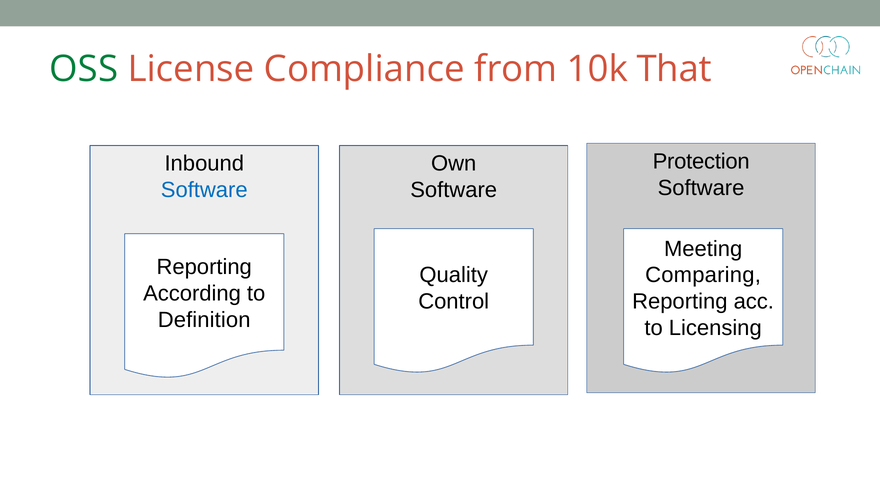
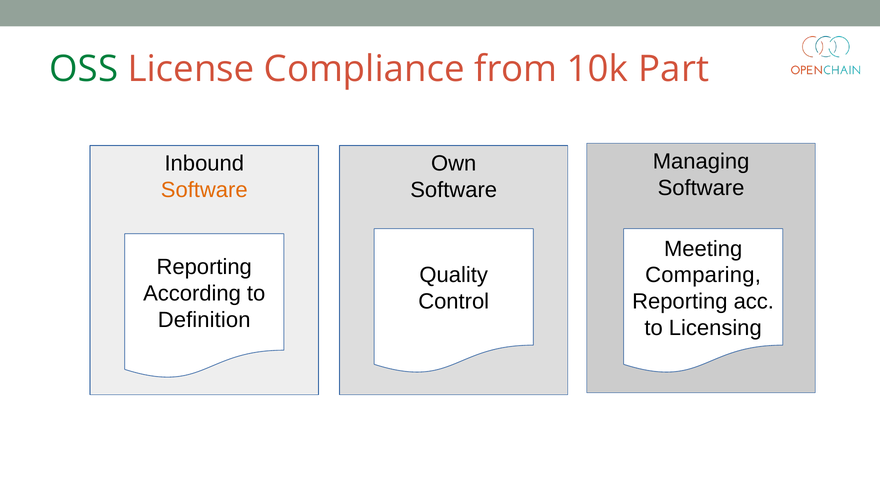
That: That -> Part (674, 69)
Protection: Protection -> Managing (701, 161)
Software colour: blue -> orange (204, 190)
